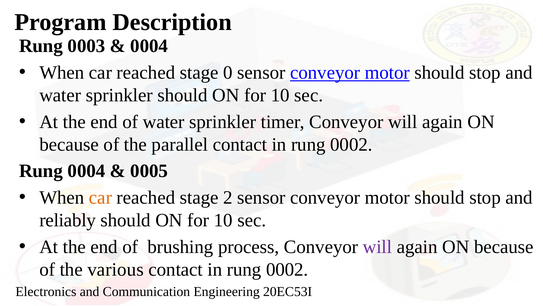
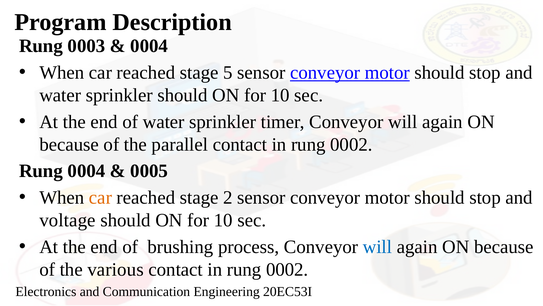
0: 0 -> 5 (228, 72)
reliably: reliably -> voltage (68, 220)
will colour: purple -> blue (377, 246)
